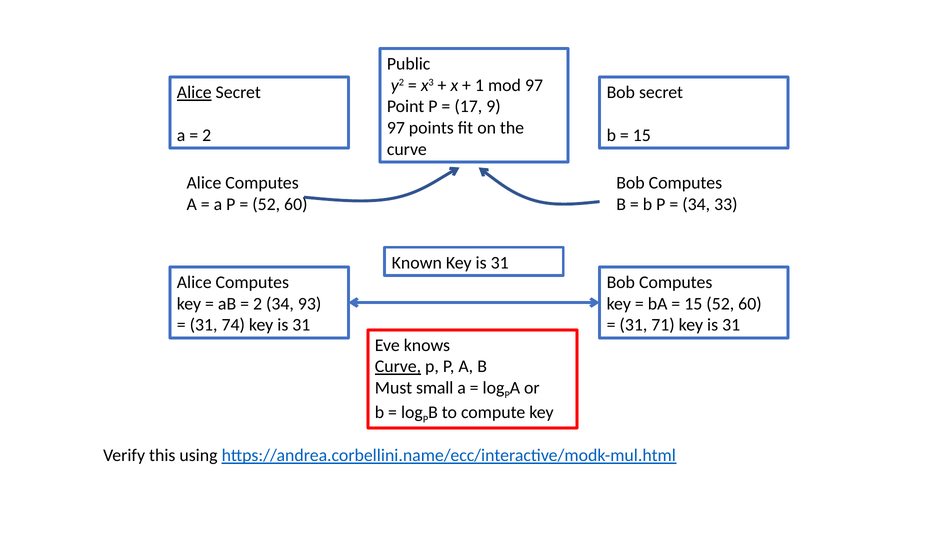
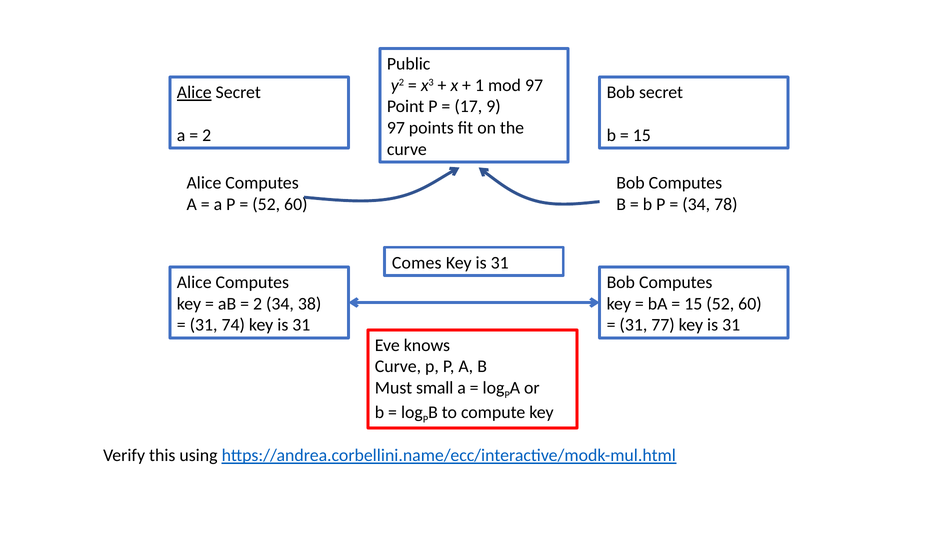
33: 33 -> 78 (726, 204)
Known: Known -> Comes (417, 263)
93: 93 -> 38 (310, 304)
71: 71 -> 77 (663, 325)
Curve underline: present -> none (398, 367)
